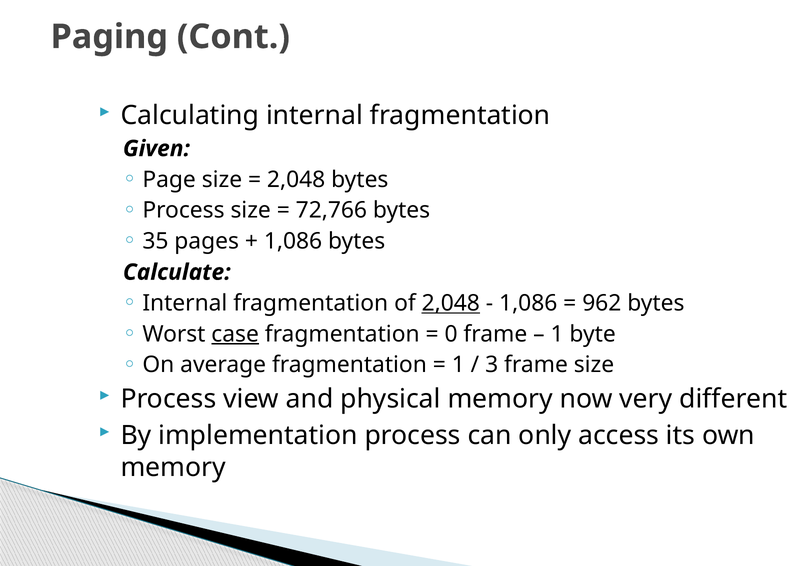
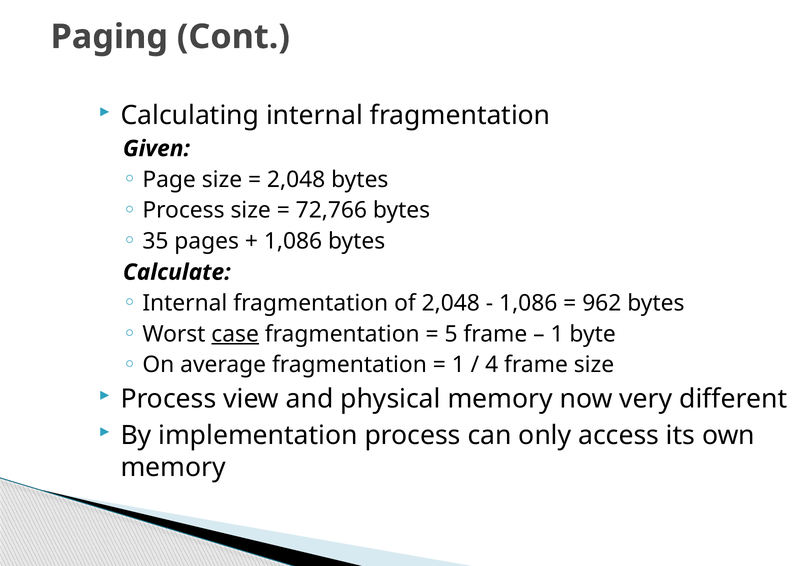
2,048 underline: present -> none (451, 303)
0: 0 -> 5 (451, 334)
3: 3 -> 4 (492, 365)
